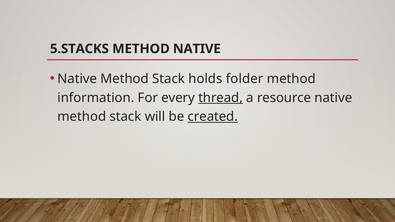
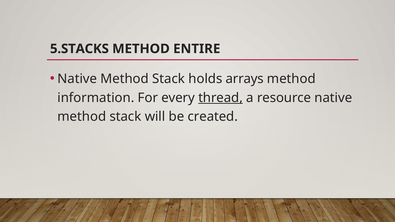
METHOD NATIVE: NATIVE -> ENTIRE (197, 49)
folder: folder -> arrays (245, 79)
created underline: present -> none (213, 117)
